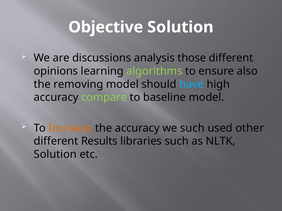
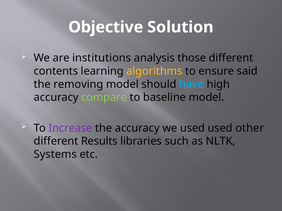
discussions: discussions -> institutions (102, 58)
opinions: opinions -> contents (56, 71)
algorithms colour: light green -> yellow (154, 71)
also: also -> said (247, 71)
Increase colour: orange -> purple (70, 128)
we such: such -> used (192, 128)
Solution: Solution -> Systems (55, 155)
